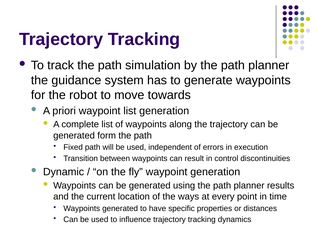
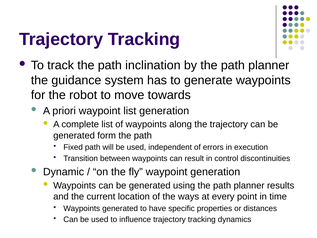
simulation: simulation -> inclination (153, 65)
